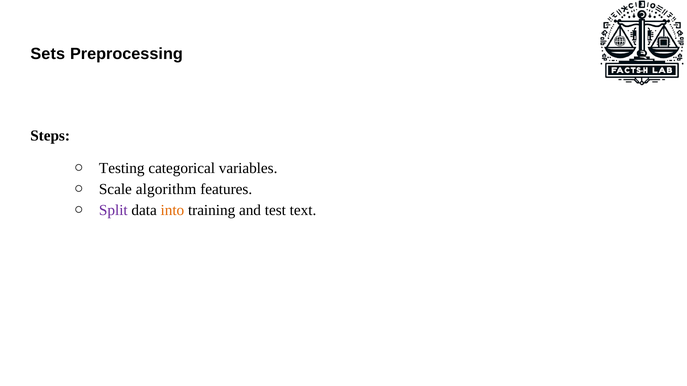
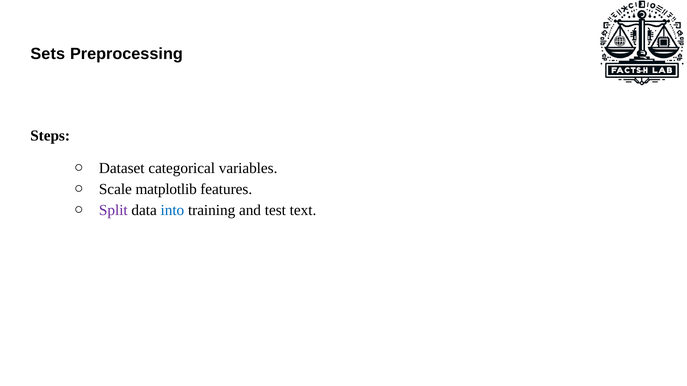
Testing: Testing -> Dataset (122, 169)
algorithm: algorithm -> matplotlib (166, 190)
into colour: orange -> blue (172, 211)
